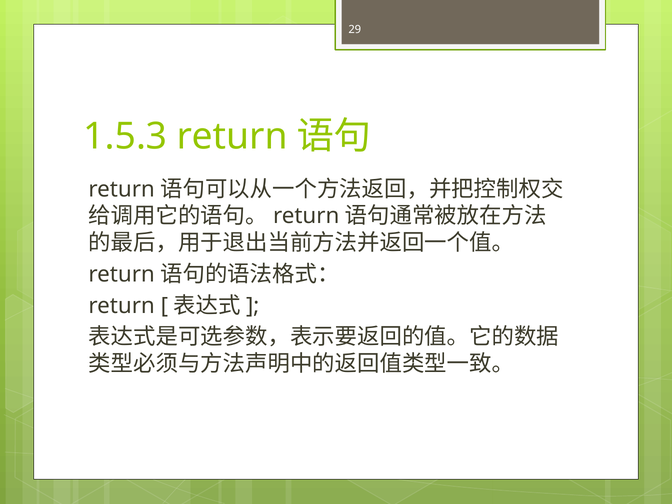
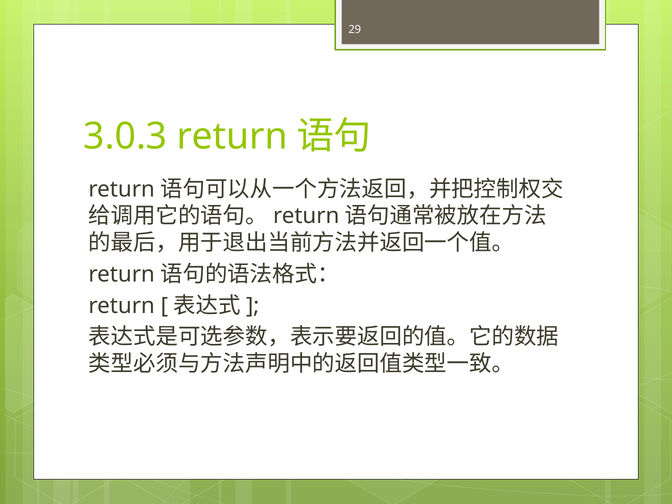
1.5.3: 1.5.3 -> 3.0.3 (125, 136)
